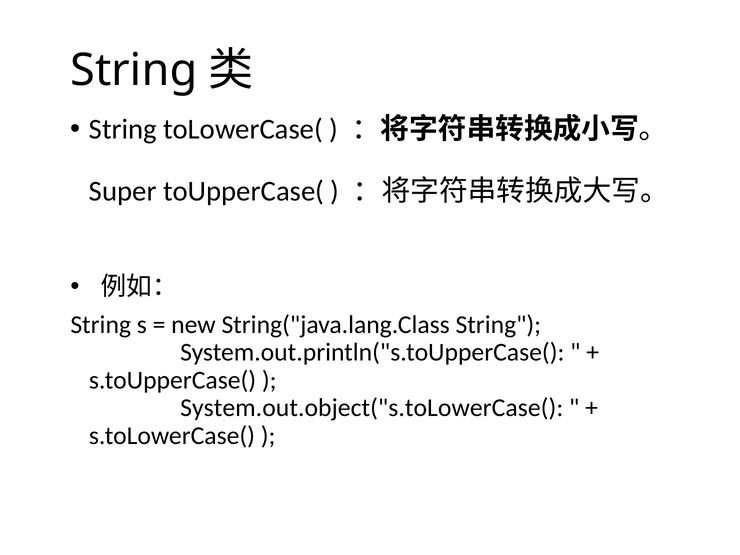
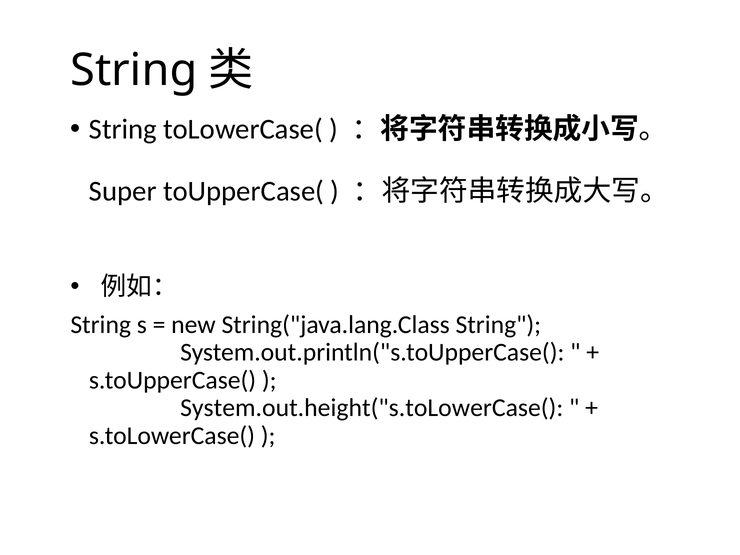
System.out.object("s.toLowerCase(: System.out.object("s.toLowerCase( -> System.out.height("s.toLowerCase( (372, 408)
